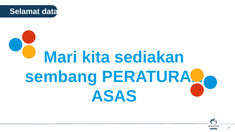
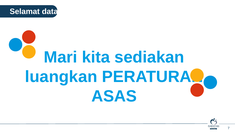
sembang: sembang -> luangkan (61, 77)
